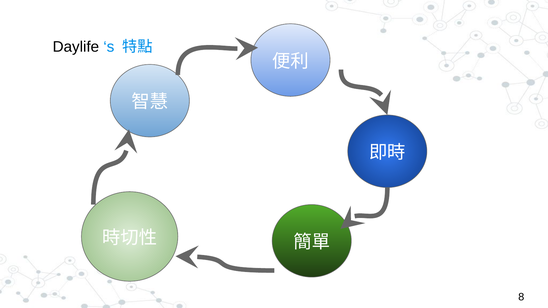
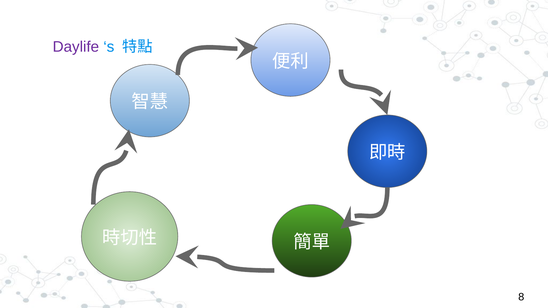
Daylife colour: black -> purple (76, 47)
